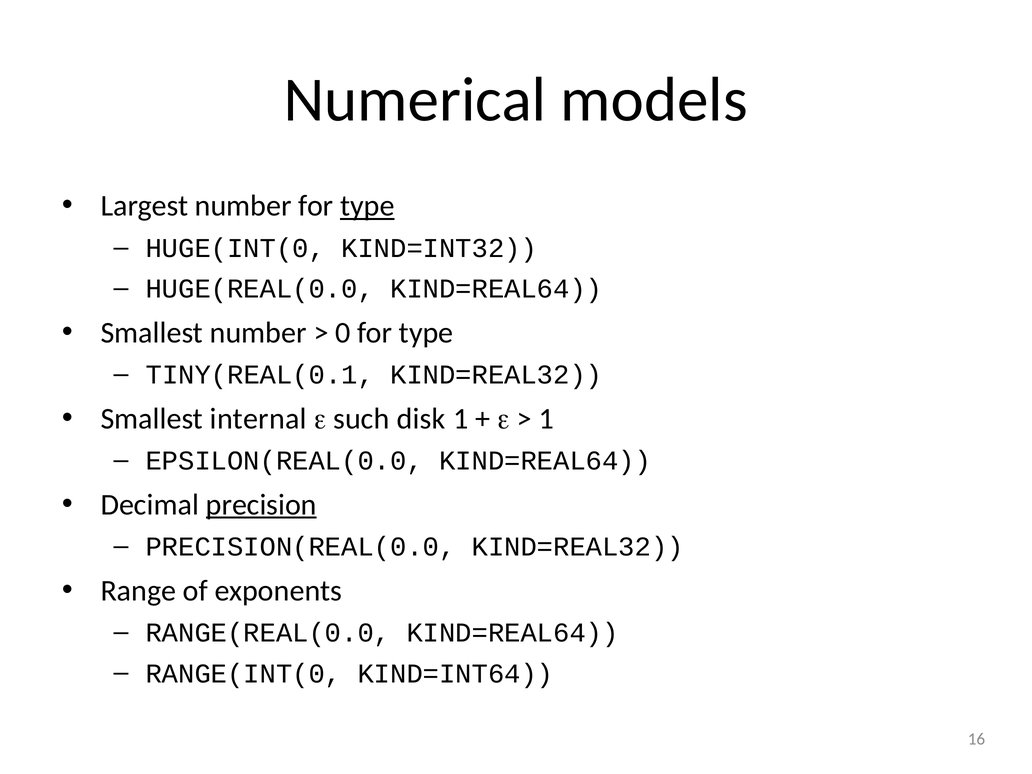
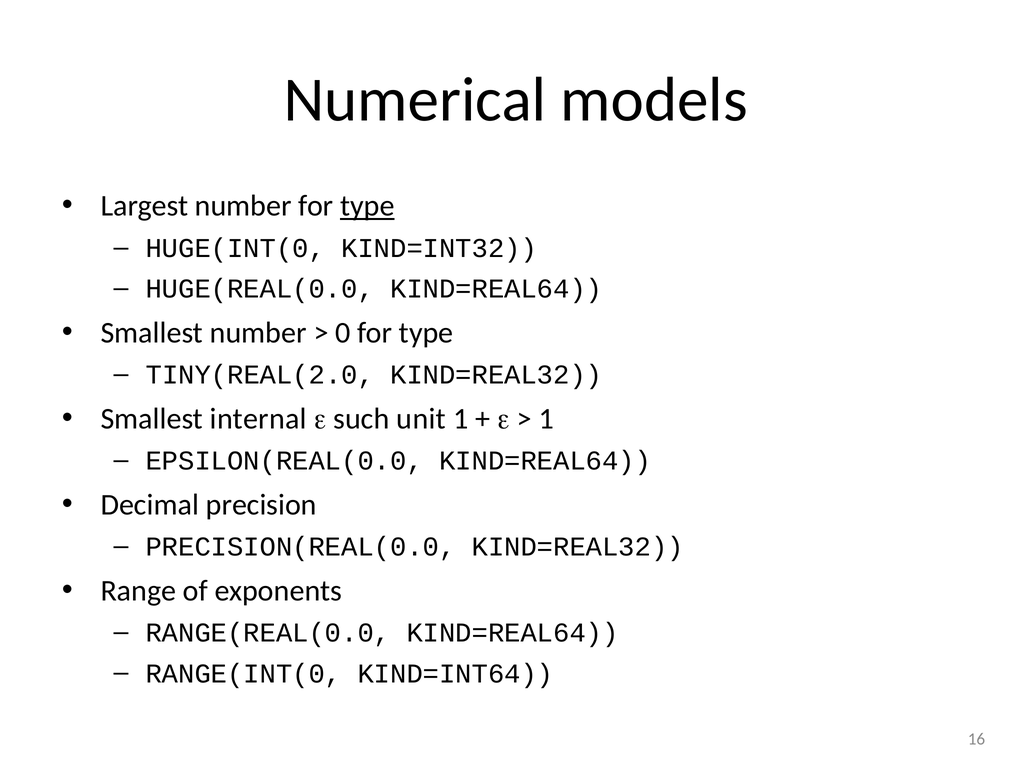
TINY(REAL(0.1: TINY(REAL(0.1 -> TINY(REAL(2.0 (260, 375)
disk: disk -> unit (421, 419)
precision underline: present -> none (261, 505)
